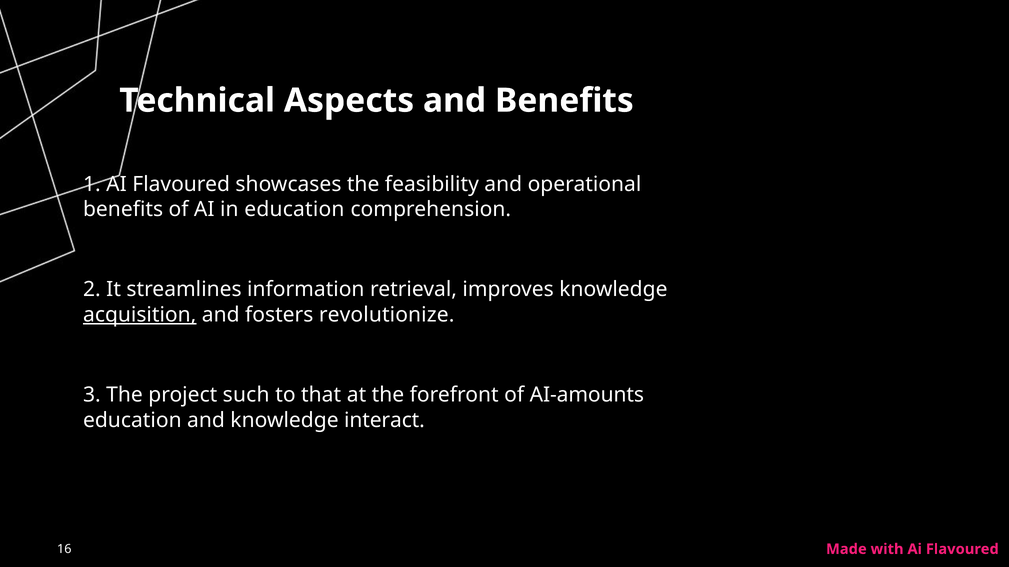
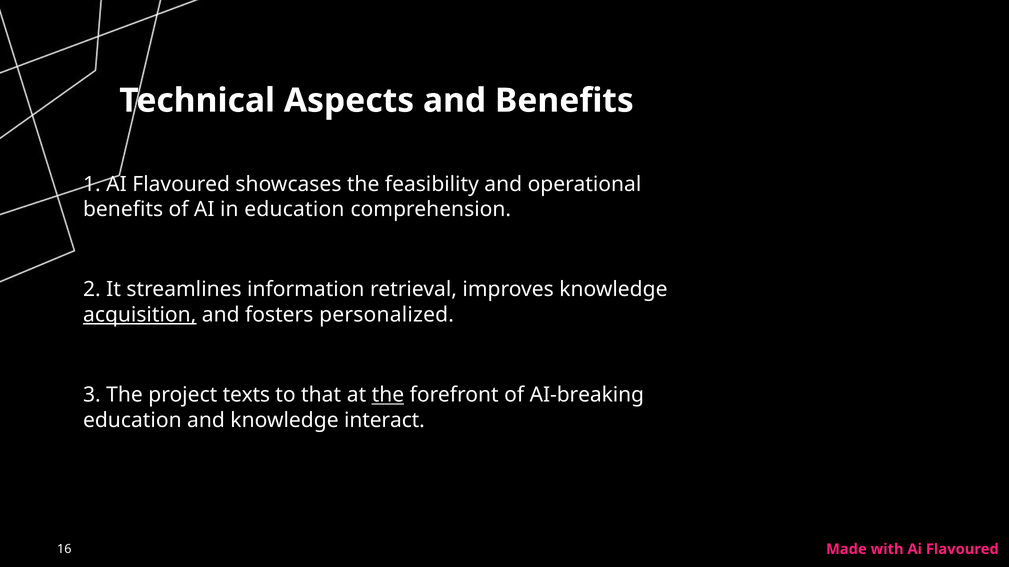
revolutionize: revolutionize -> personalized (387, 315)
such: such -> texts (246, 395)
the underline: none -> present (388, 395)
AI-amounts: AI-amounts -> AI-breaking (587, 395)
